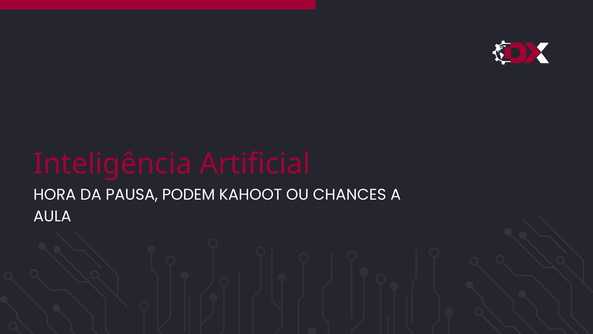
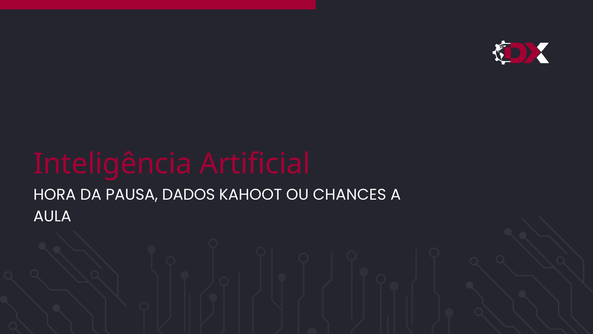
PODEM: PODEM -> DADOS (189, 194)
